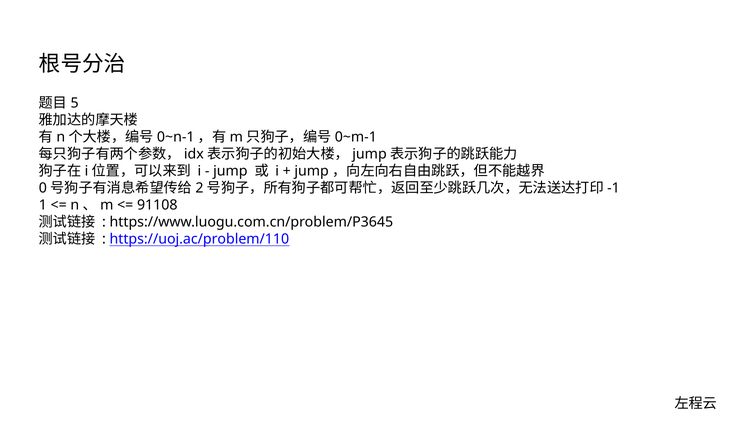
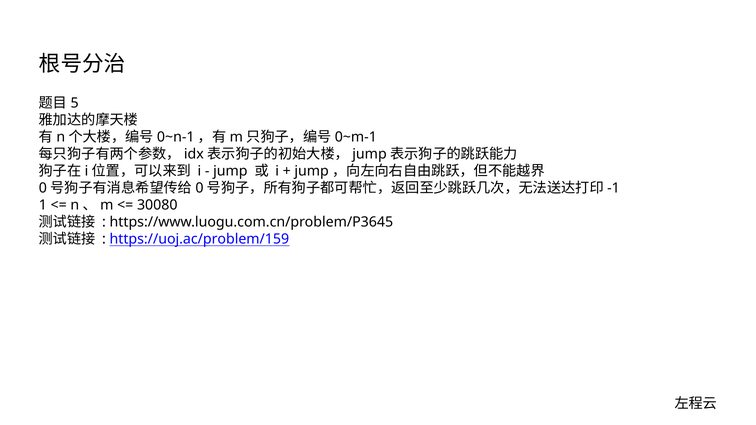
2: 2 -> 0 (199, 188)
91108: 91108 -> 30080 (157, 205)
https://uoj.ac/problem/110: https://uoj.ac/problem/110 -> https://uoj.ac/problem/159 (199, 239)
